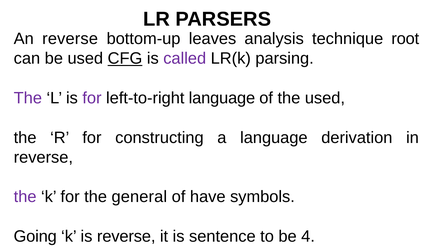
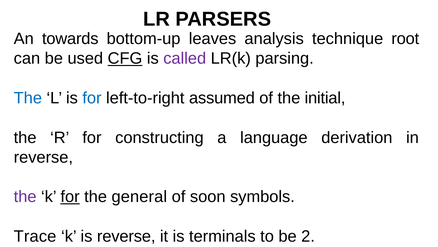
An reverse: reverse -> towards (70, 39)
The colour: purple -> blue (28, 98)
for colour: purple -> blue (92, 98)
left-to-right language: language -> assumed (222, 98)
the used: used -> initial (325, 98)
for underline: none -> present (70, 196)
have: have -> soon (208, 196)
Going: Going -> Trace (35, 236)
sentence: sentence -> terminals (222, 236)
4: 4 -> 2 (308, 236)
